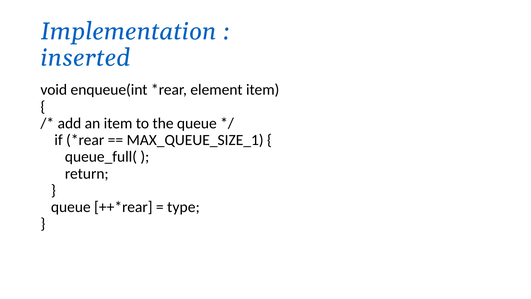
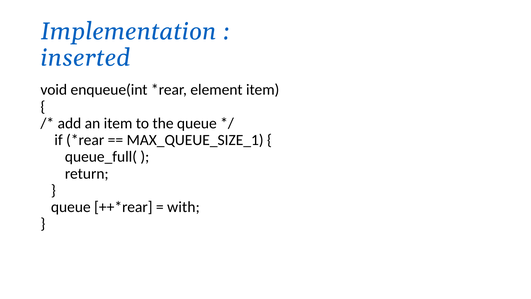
type: type -> with (183, 207)
